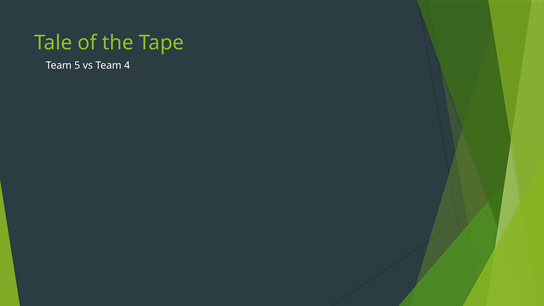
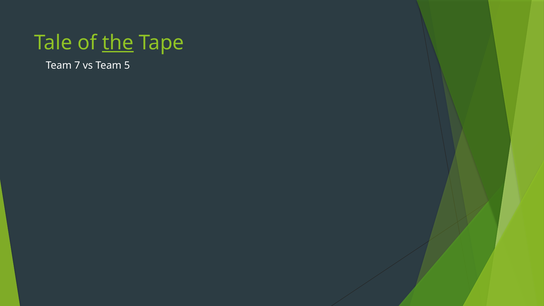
the underline: none -> present (118, 43)
5: 5 -> 7 (77, 66)
4: 4 -> 5 (127, 66)
